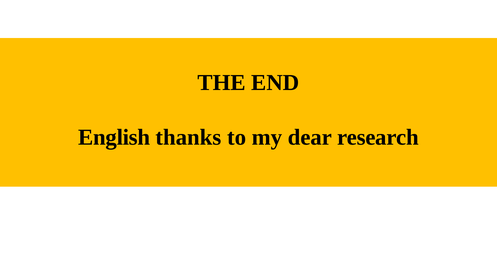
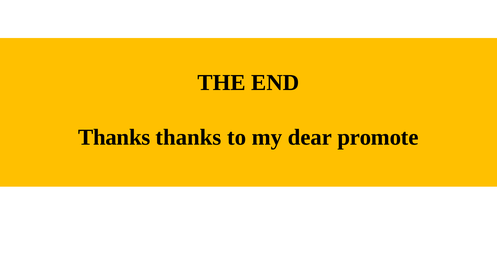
English: English -> Thanks (114, 137)
research: research -> promote (378, 137)
